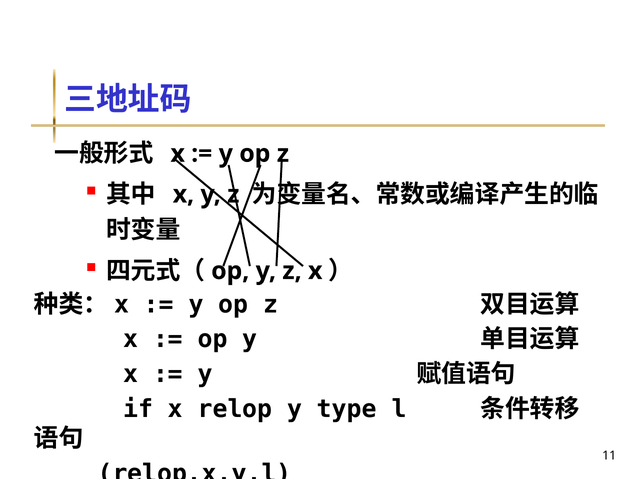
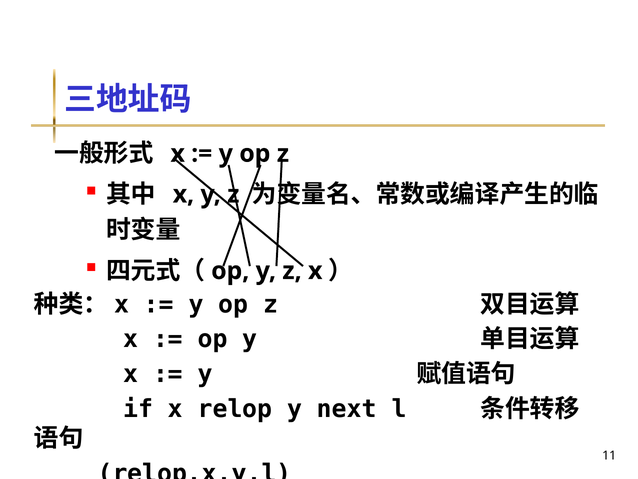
type: type -> next (347, 408)
